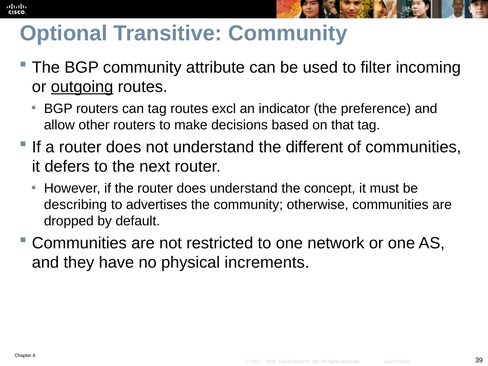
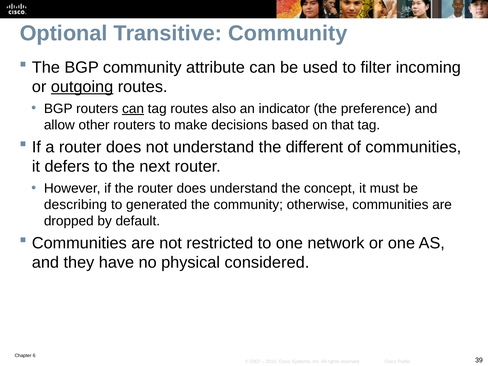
can underline: none -> present (133, 109)
excl: excl -> also (224, 109)
advertises: advertises -> generated (157, 205)
increments: increments -> considered (267, 263)
